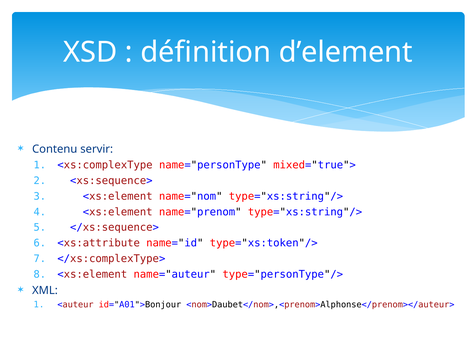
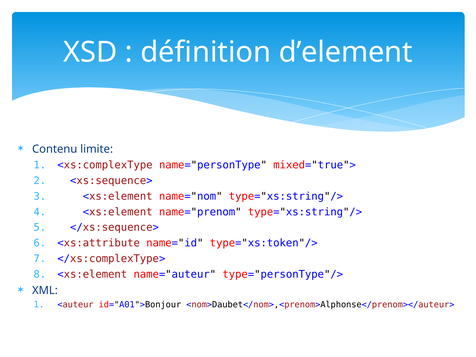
servir: servir -> limite (97, 149)
